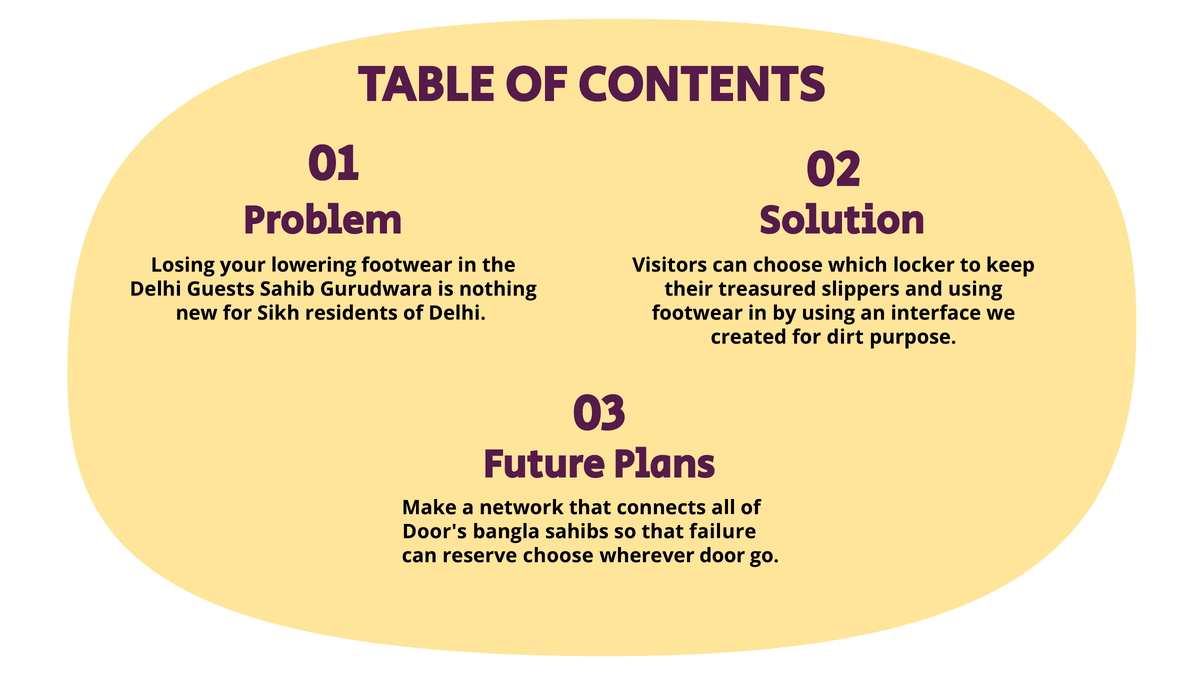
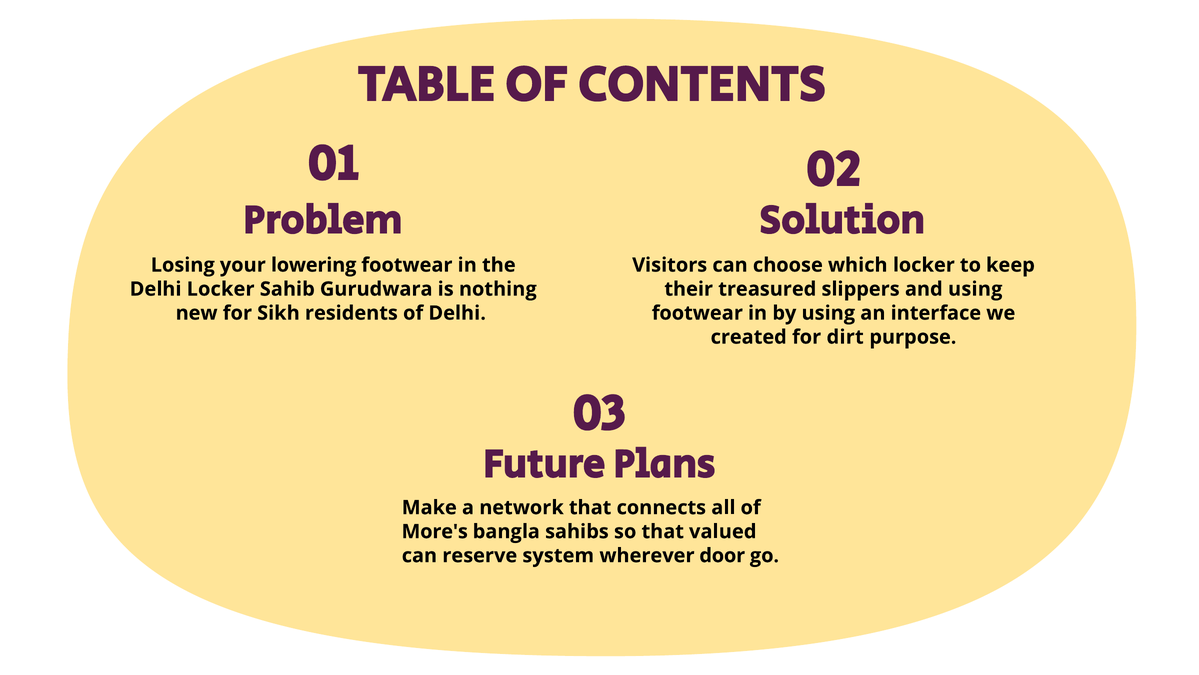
Delhi Guests: Guests -> Locker (221, 289)
Door's: Door's -> More's (435, 531)
failure: failure -> valued (723, 531)
reserve choose: choose -> system (558, 555)
